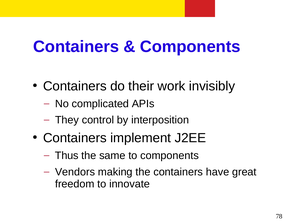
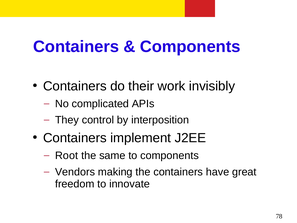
Thus: Thus -> Root (67, 155)
